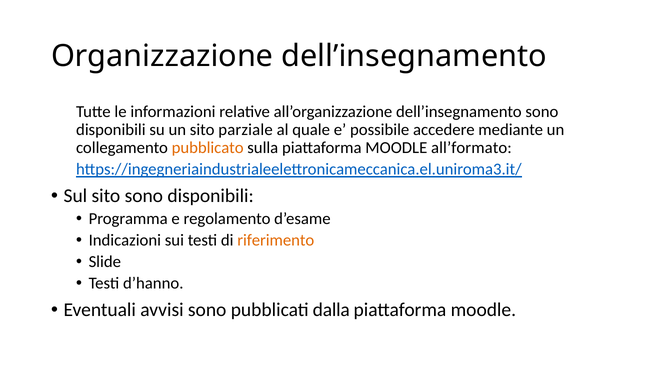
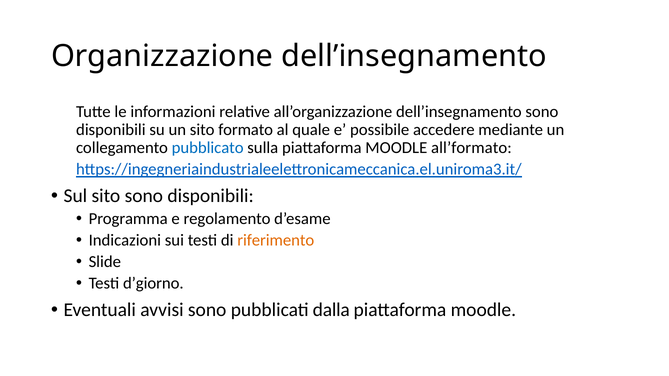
parziale: parziale -> formato (246, 130)
pubblicato colour: orange -> blue (208, 148)
d’hanno: d’hanno -> d’giorno (153, 284)
